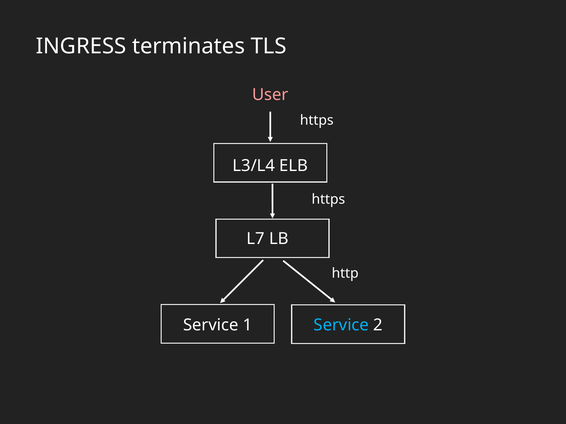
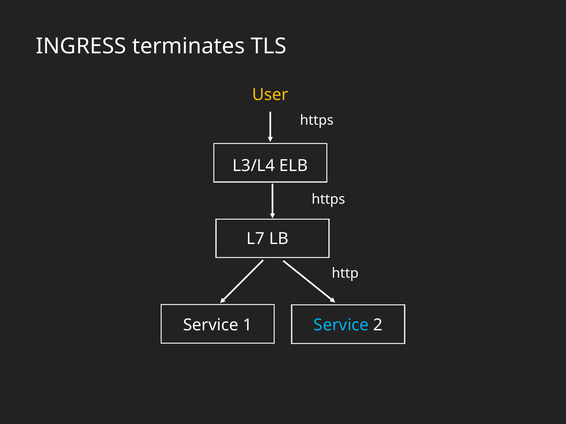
User colour: pink -> yellow (270, 95)
